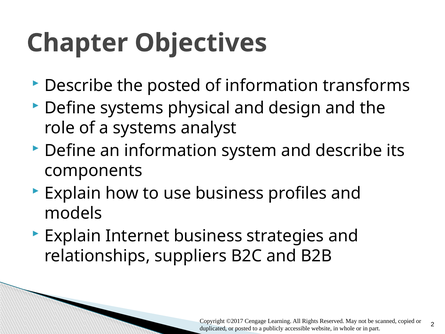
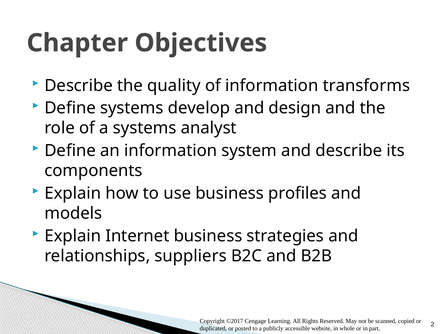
the posted: posted -> quality (174, 85)
physical: physical -> develop (199, 108)
